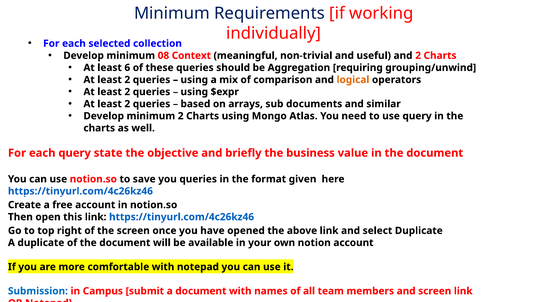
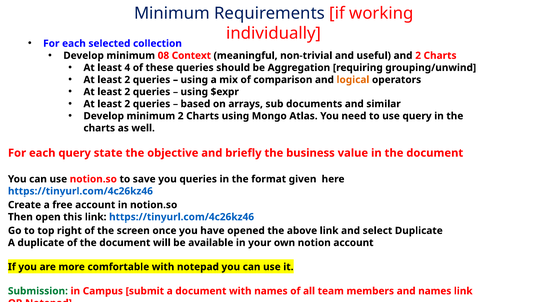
6: 6 -> 4 (127, 68)
Submission colour: blue -> green (38, 291)
and screen: screen -> names (435, 291)
